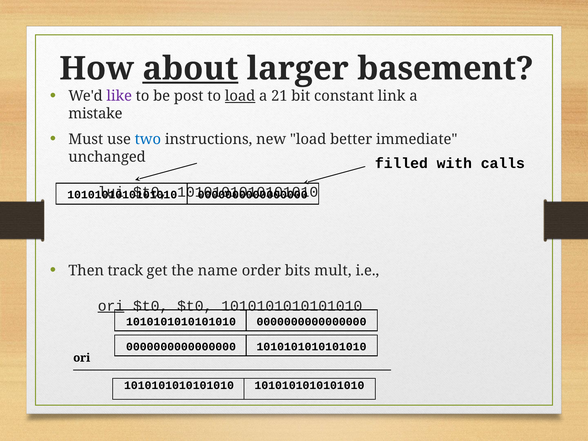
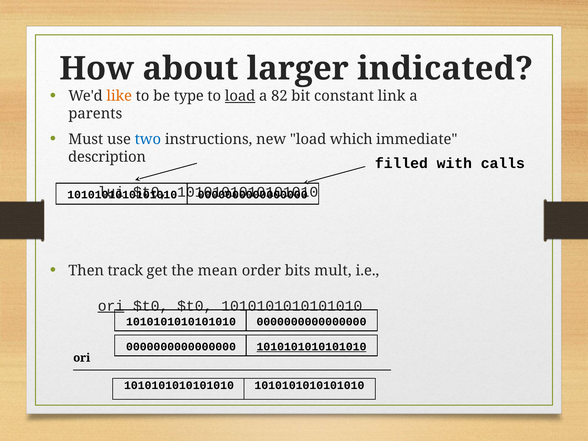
about underline: present -> none (190, 69)
basement: basement -> indicated (445, 69)
like colour: purple -> orange (119, 96)
post: post -> type (189, 96)
21: 21 -> 82 (279, 96)
mistake: mistake -> parents (95, 114)
better: better -> which (351, 139)
unchanged: unchanged -> description (107, 157)
name: name -> mean (218, 271)
1010101010101010 underline: none -> present (311, 347)
